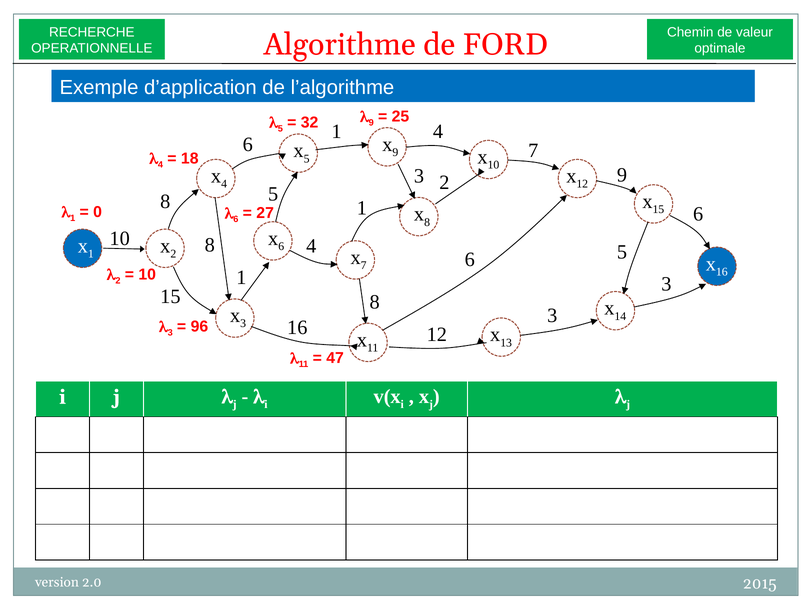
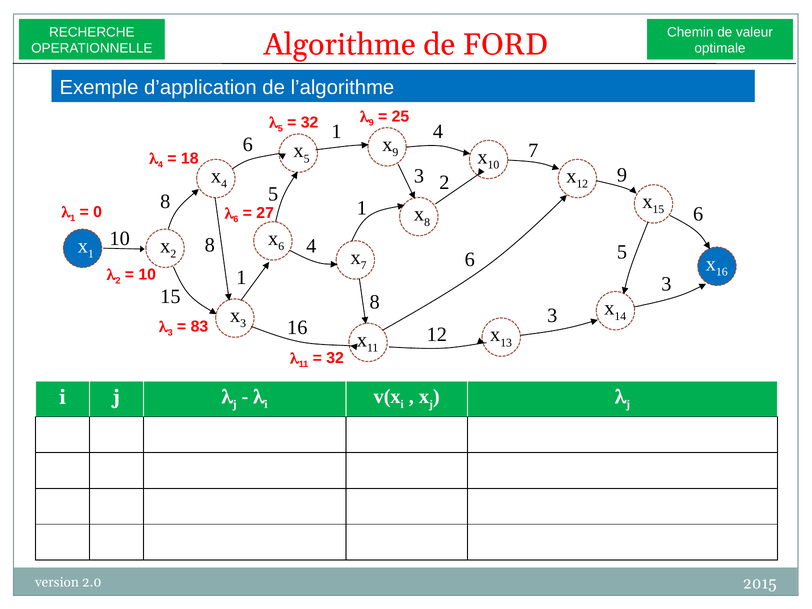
96: 96 -> 83 (199, 327)
47: 47 -> 32 (335, 358)
